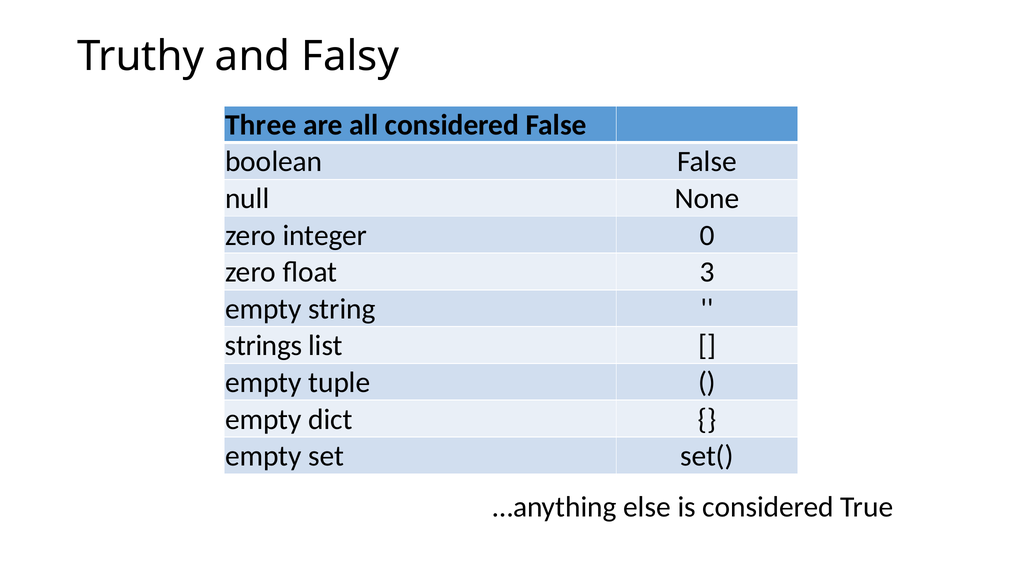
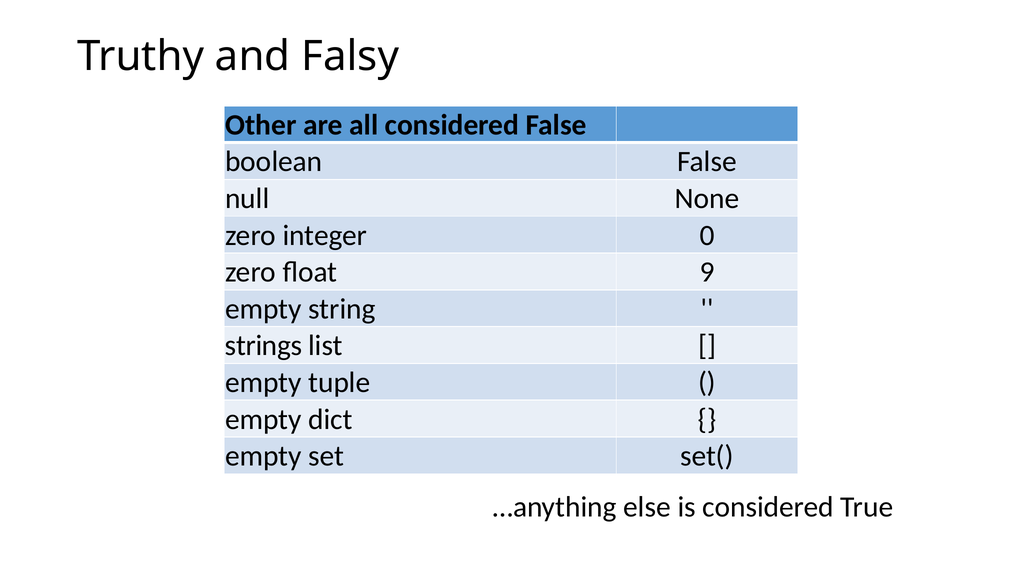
Three: Three -> Other (261, 125)
3: 3 -> 9 (707, 272)
